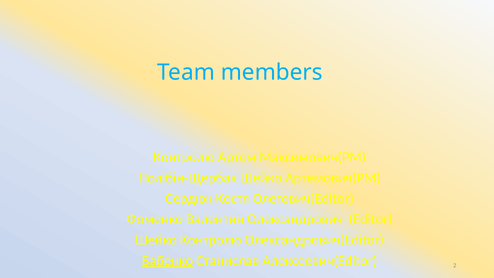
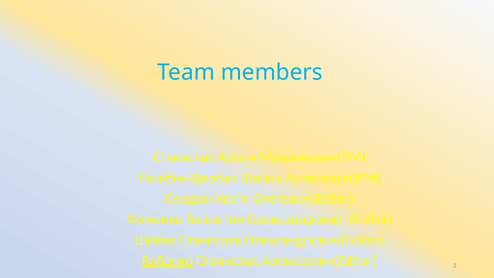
Контролю: Контролю -> Станислав (184, 157)
Олександрович underline: none -> present (295, 219)
Шейко Контролю: Контролю -> Станислав (211, 240)
